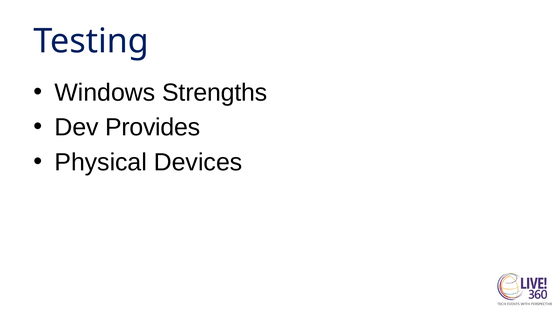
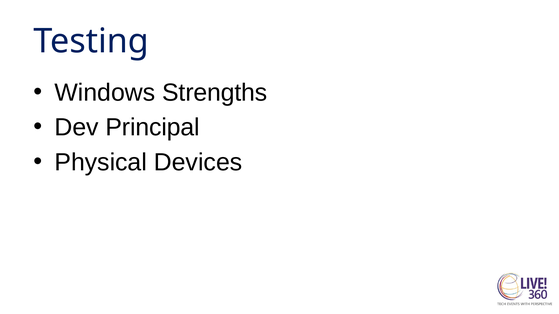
Provides: Provides -> Principal (153, 128)
